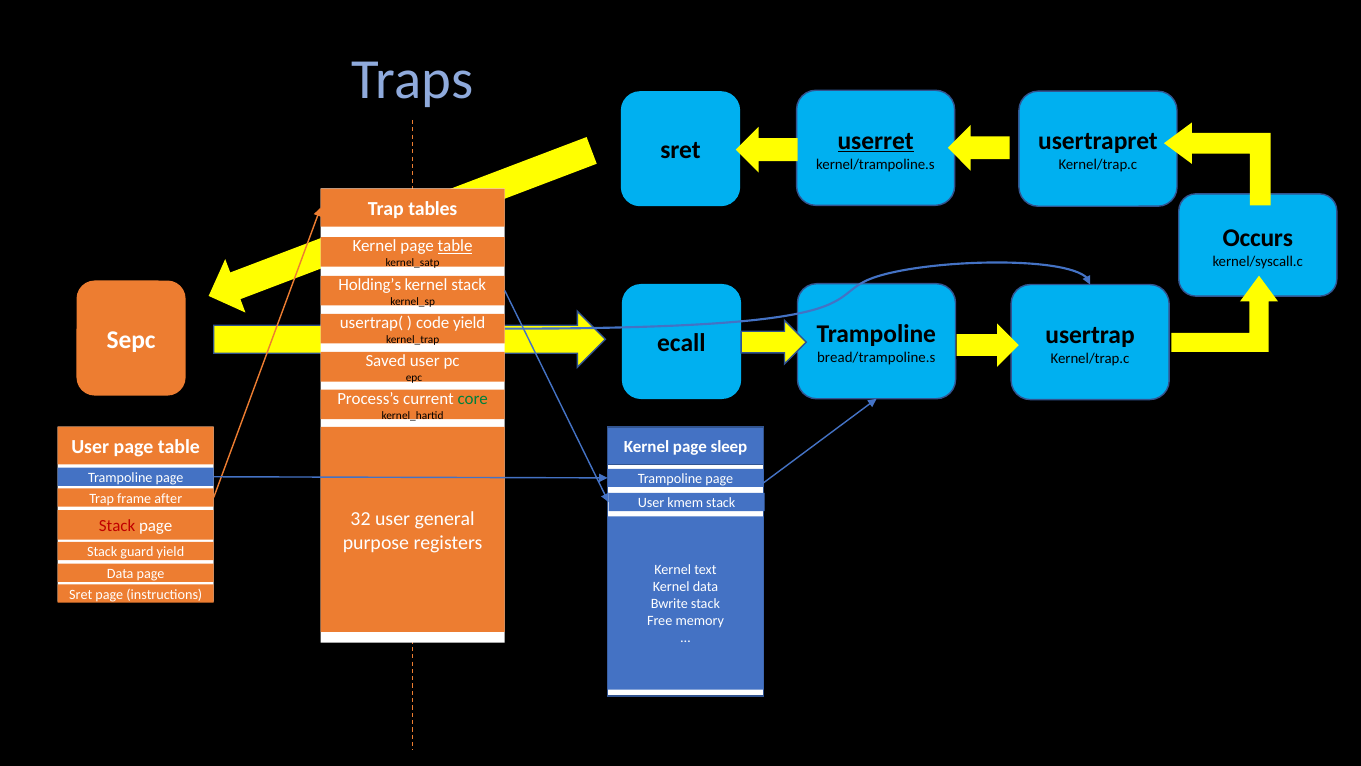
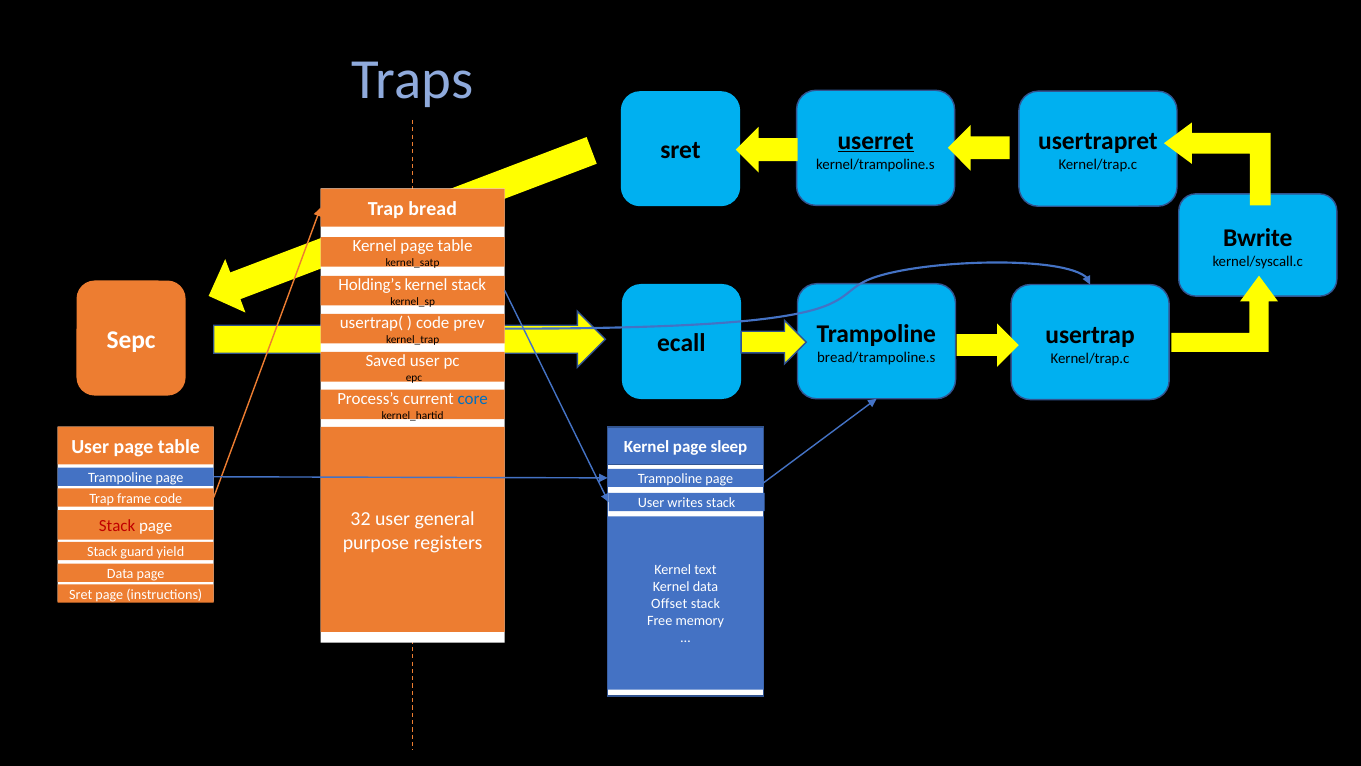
tables: tables -> bread (433, 209)
Occurs: Occurs -> Bwrite (1258, 238)
table underline: present -> none (455, 246)
code yield: yield -> prev (469, 323)
core colour: green -> blue (473, 399)
frame after: after -> code (168, 498)
kmem: kmem -> writes (685, 503)
Bwrite: Bwrite -> Offset (669, 604)
